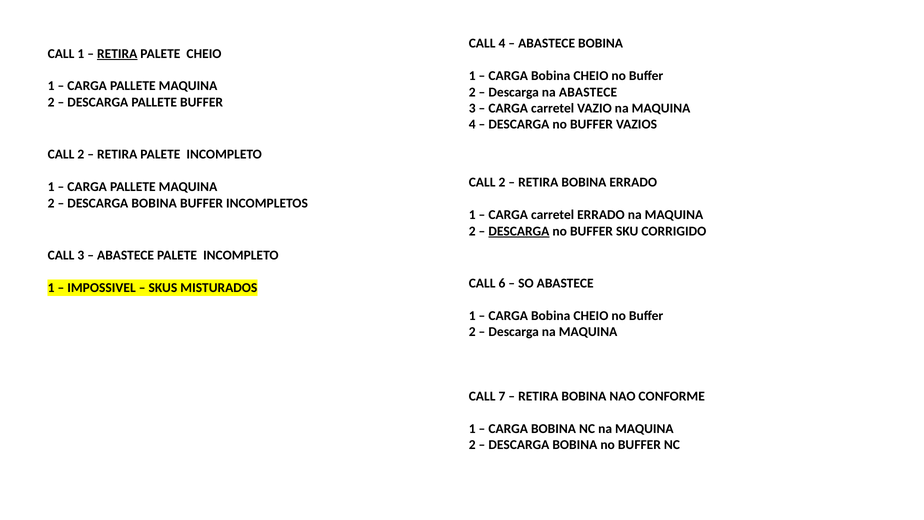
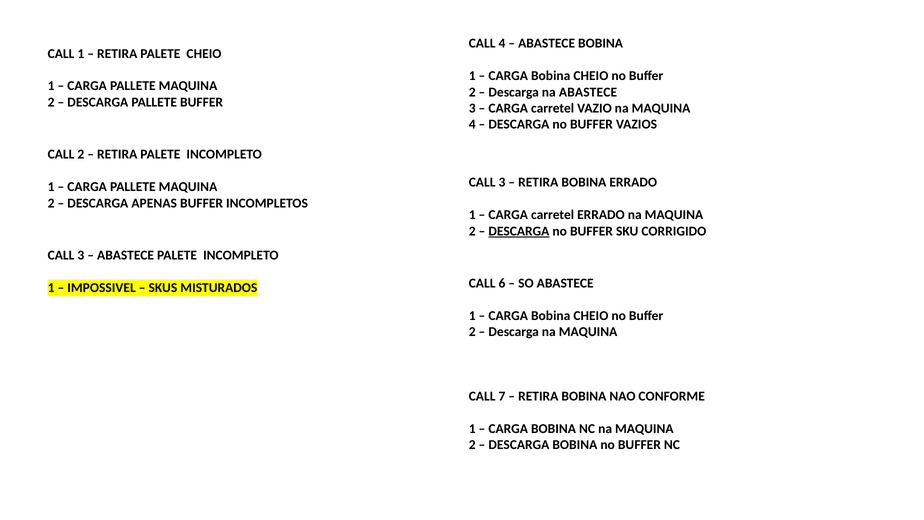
RETIRA underline: present -> none (117, 54)
2: 2 -> 3 (502, 182)
BOBINA: BOBINA -> APENAS (154, 203)
